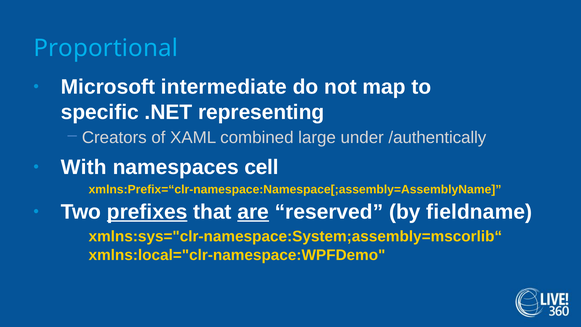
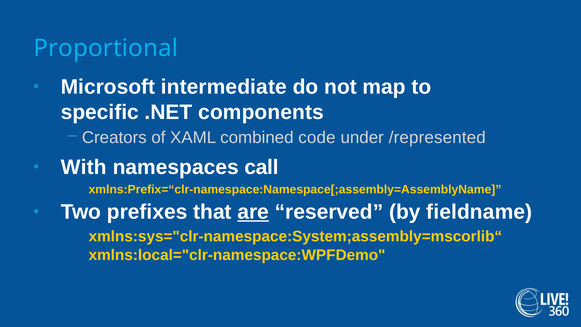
representing: representing -> components (261, 112)
large: large -> code (317, 138)
/authentically: /authentically -> /represented (437, 138)
cell: cell -> call (261, 167)
prefixes underline: present -> none (147, 212)
